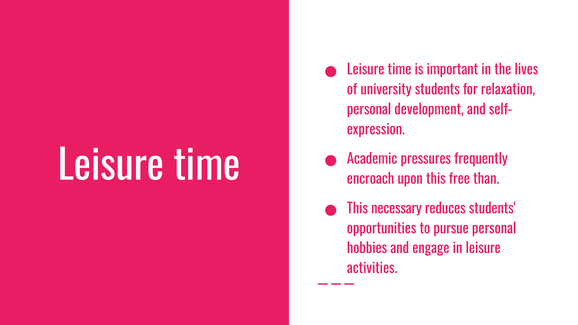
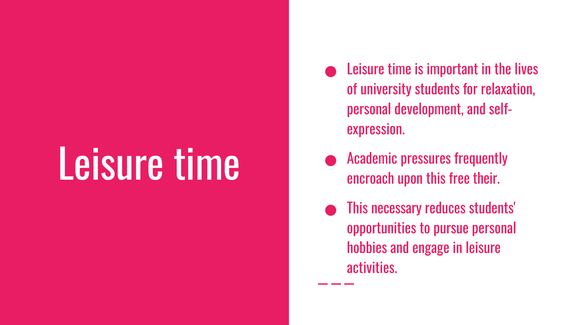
than: than -> their (486, 179)
